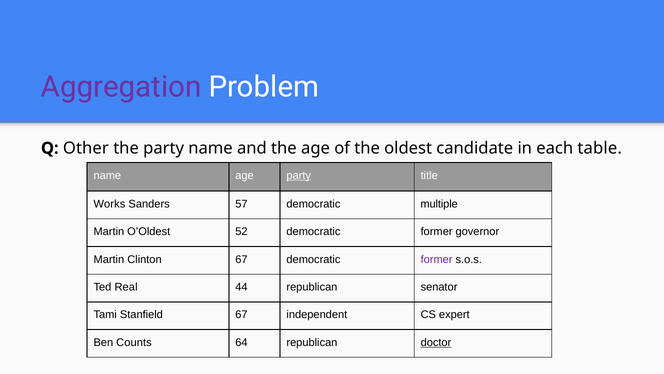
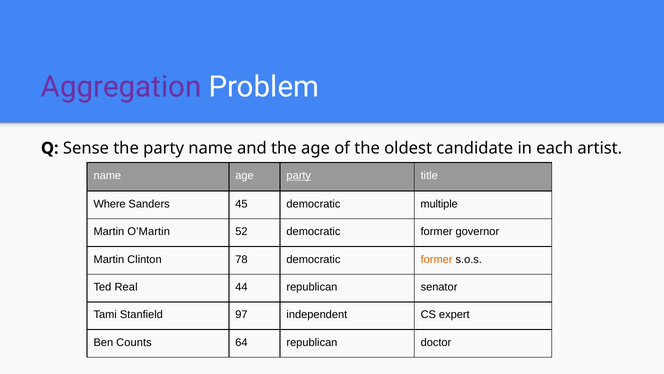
Other: Other -> Sense (86, 148)
table: table -> artist (600, 148)
Works: Works -> Where (110, 204)
57: 57 -> 45 (241, 204)
O’Oldest: O’Oldest -> O’Martin (149, 231)
Clinton 67: 67 -> 78 (241, 259)
former colour: purple -> orange (437, 259)
Stanfield 67: 67 -> 97 (241, 314)
doctor underline: present -> none (436, 342)
